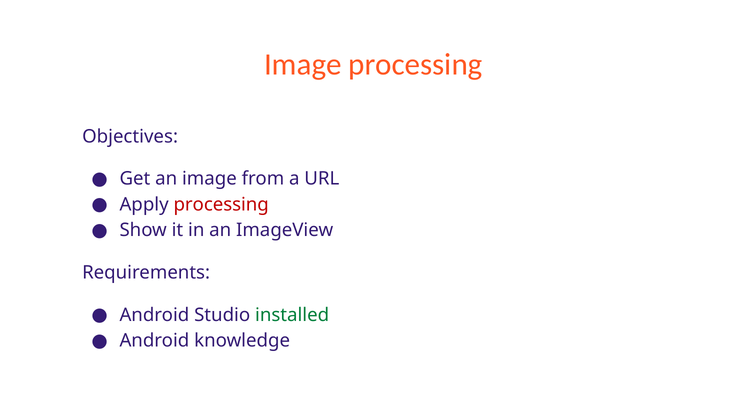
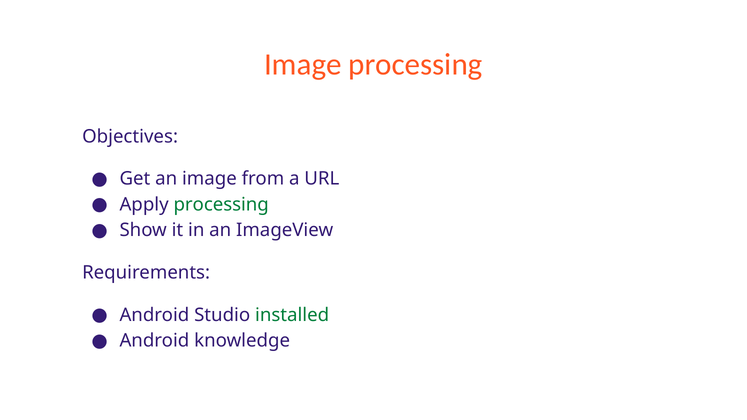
processing colour: red -> green (221, 205)
